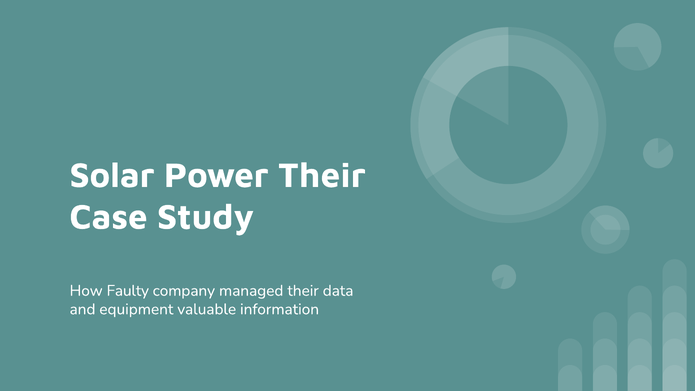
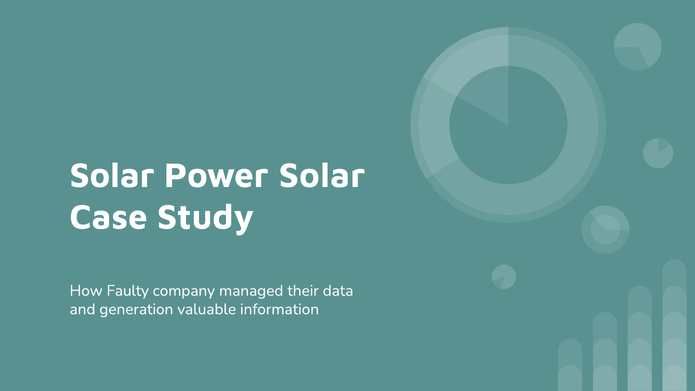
Power Their: Their -> Solar (322, 175)
equipment: equipment -> generation (136, 309)
